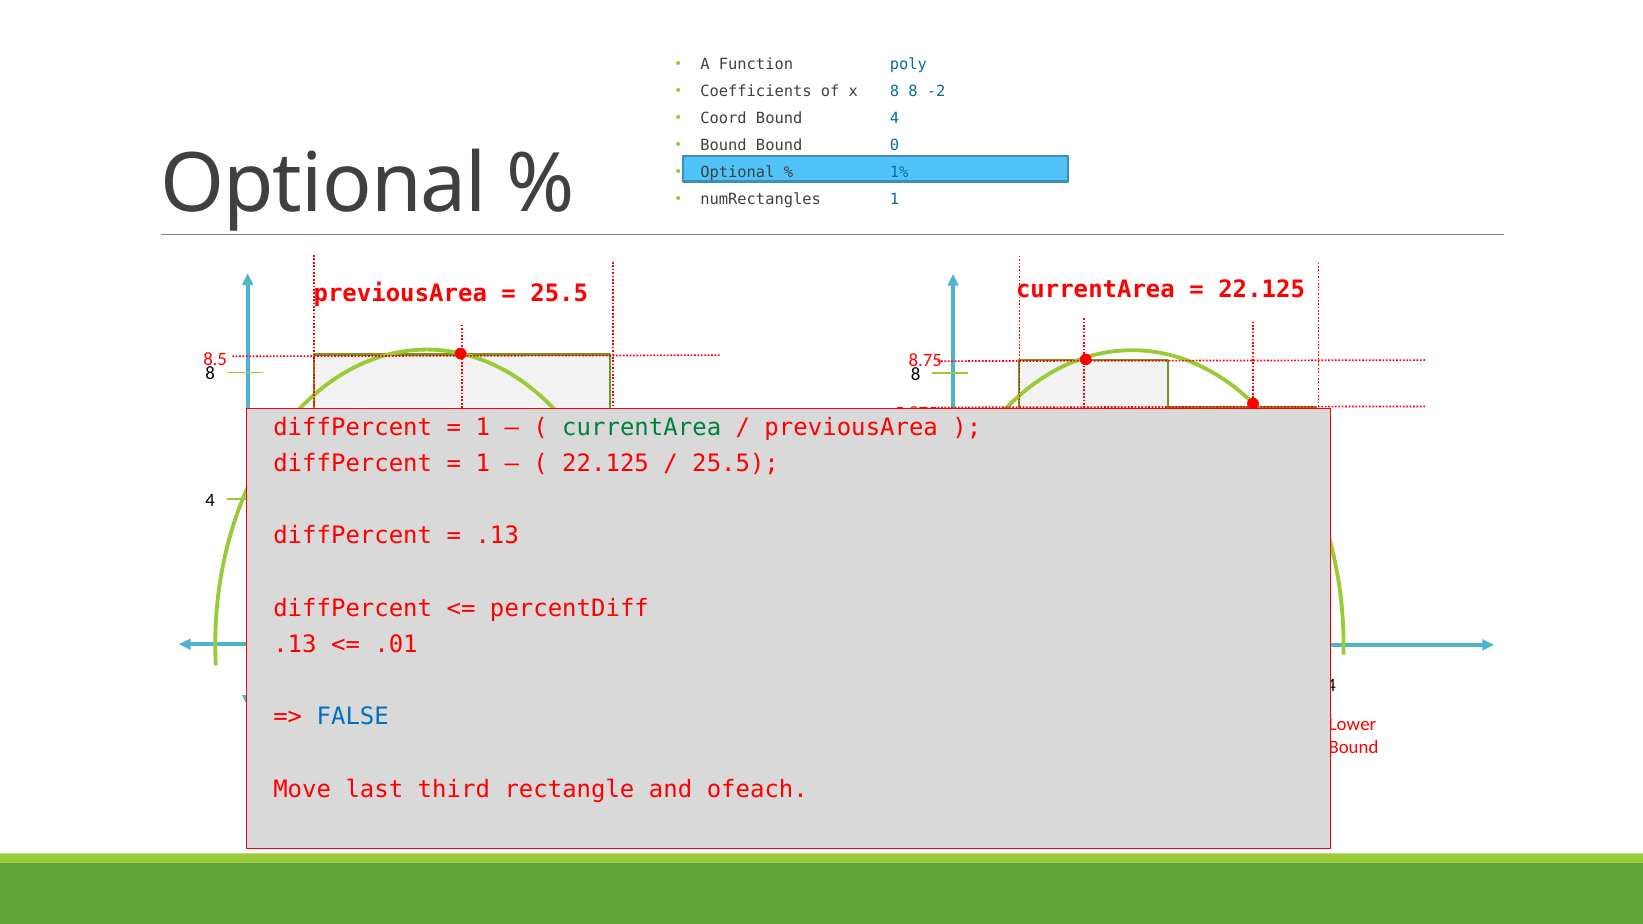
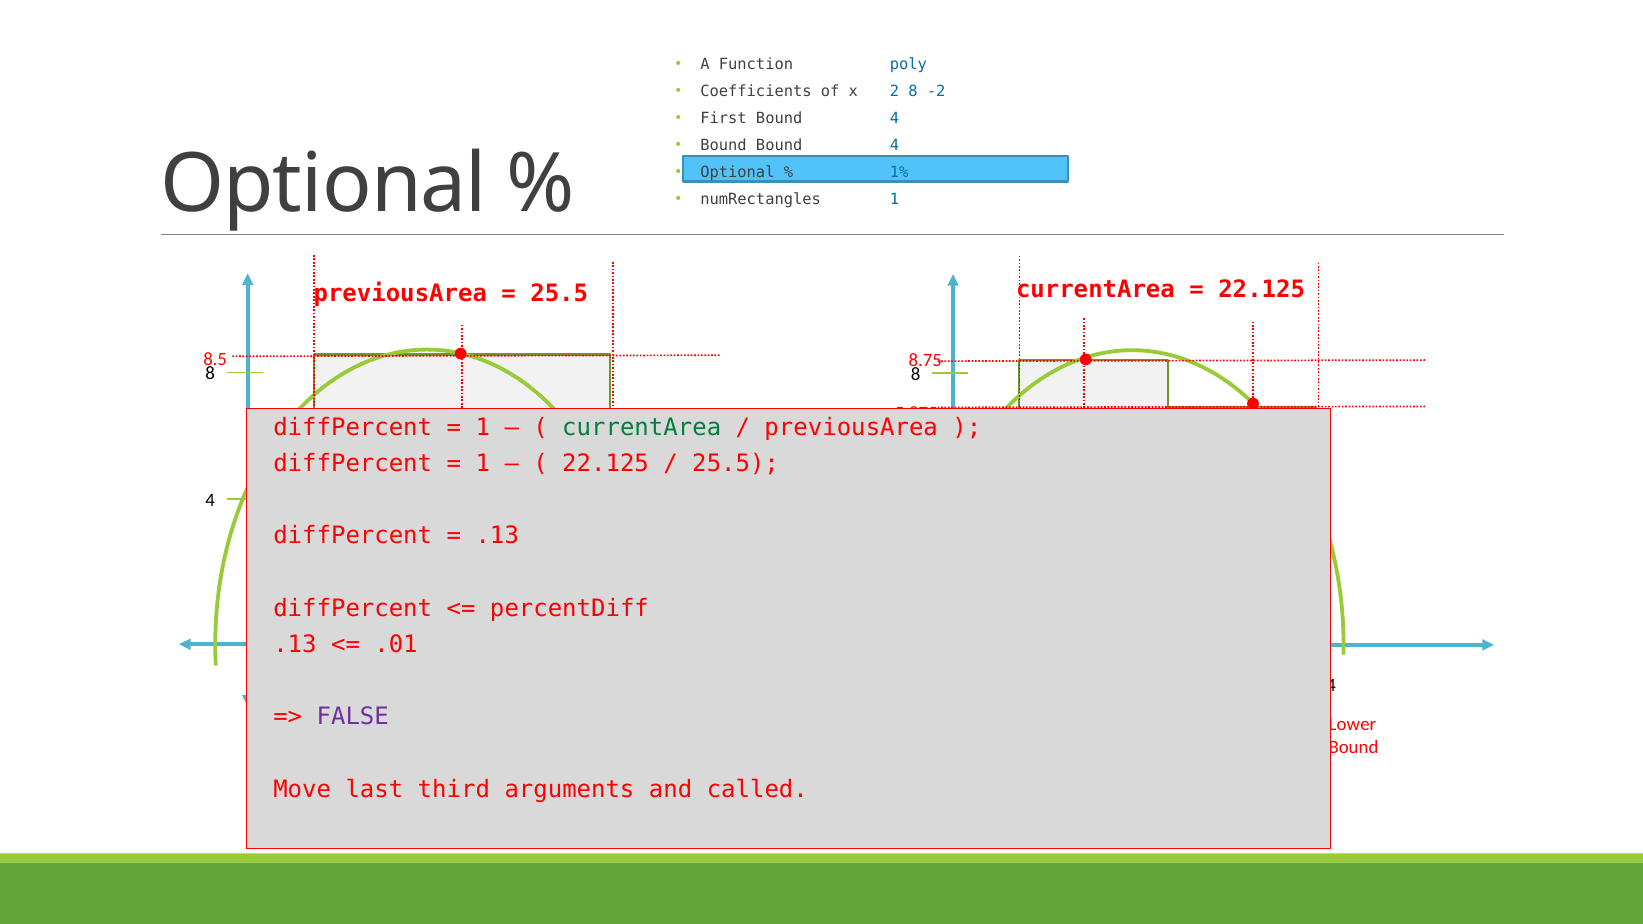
x 8: 8 -> 2 (895, 91)
Coord: Coord -> First (723, 118)
0: 0 -> 4 (895, 145)
FALSE colour: blue -> purple (353, 717)
rectangle: rectangle -> arguments (569, 790)
ofeach: ofeach -> called (757, 790)
